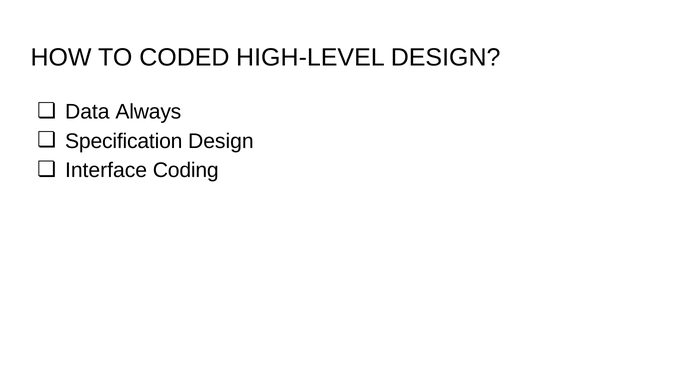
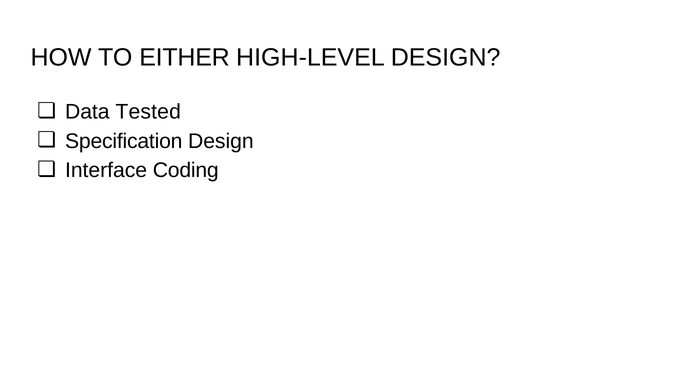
CODED: CODED -> EITHER (185, 57)
Always: Always -> Tested (148, 112)
